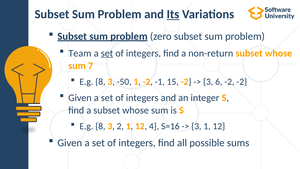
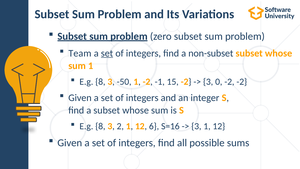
Its underline: present -> none (173, 14)
non-return: non-return -> non-subset (211, 53)
sum 7: 7 -> 1 (91, 66)
6: 6 -> 0 (219, 82)
4: 4 -> 6 (154, 126)
